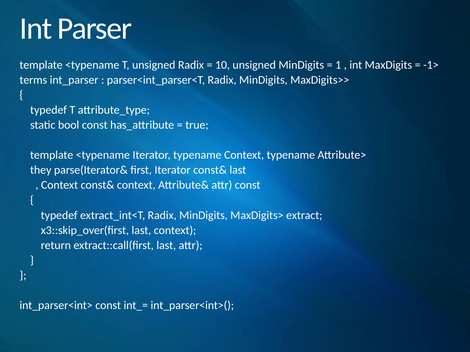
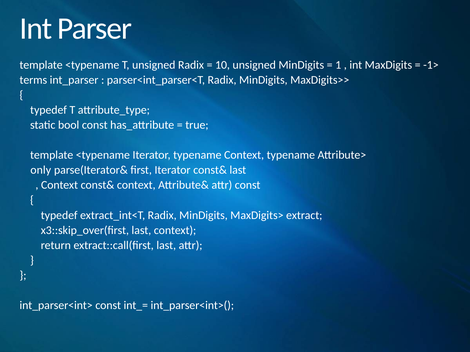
they: they -> only (41, 170)
